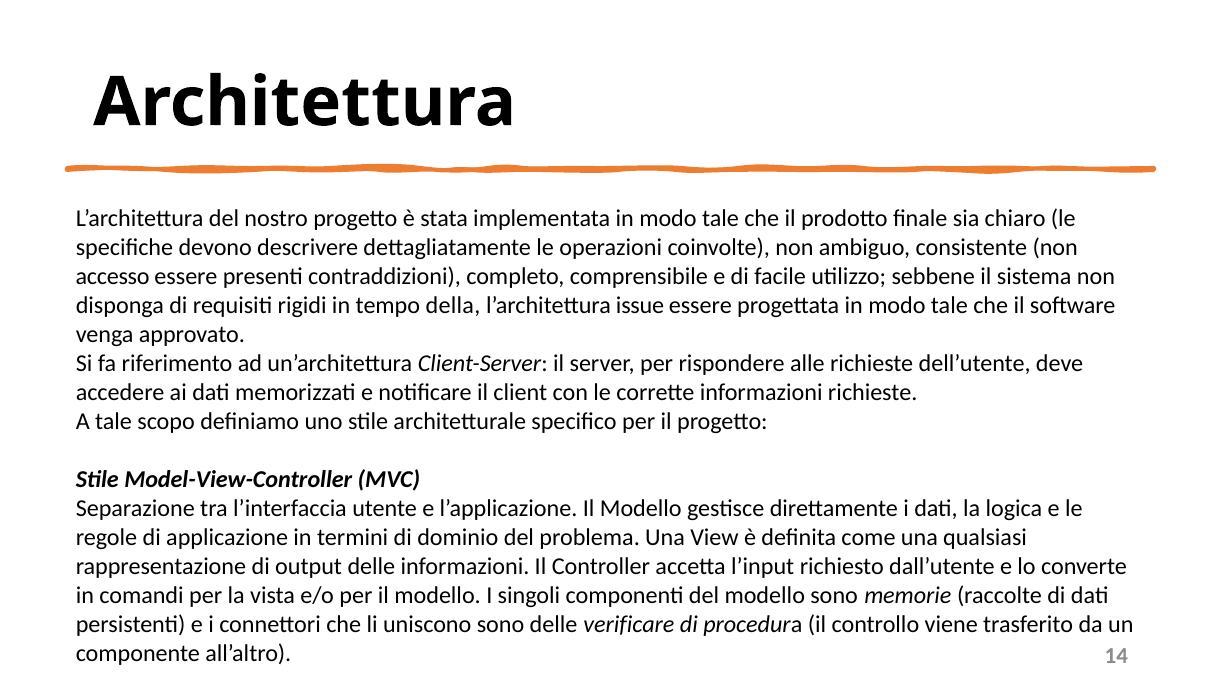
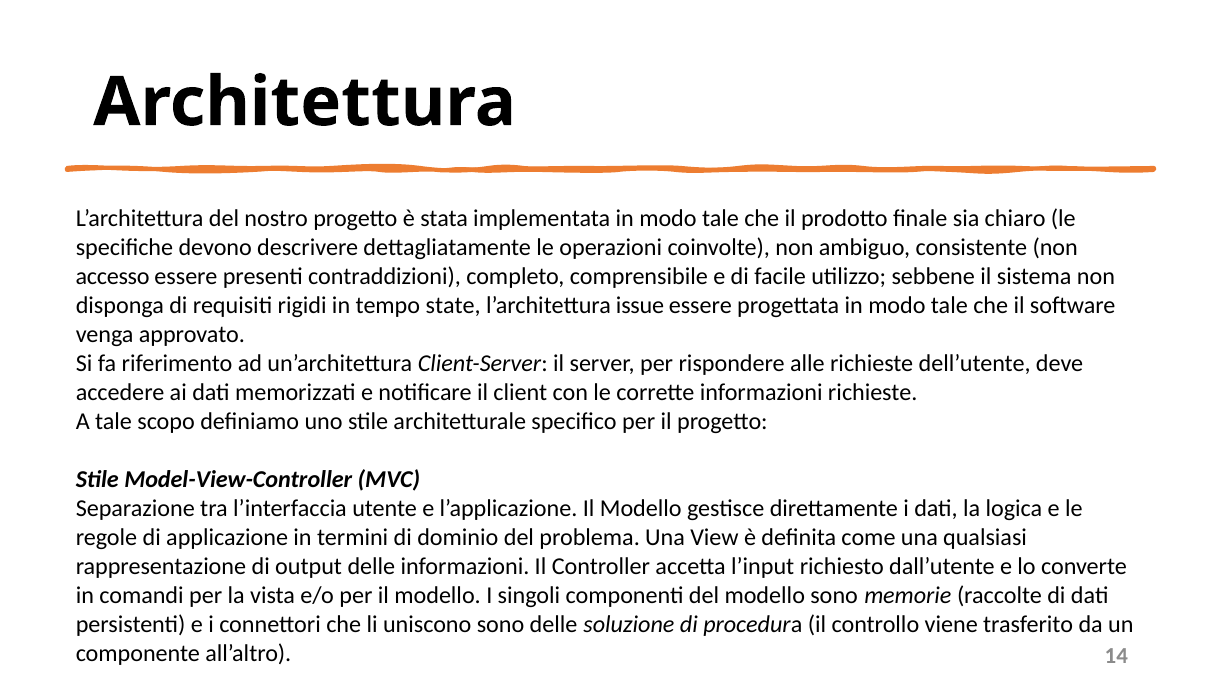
della: della -> state (453, 306)
verificare: verificare -> soluzione (629, 625)
